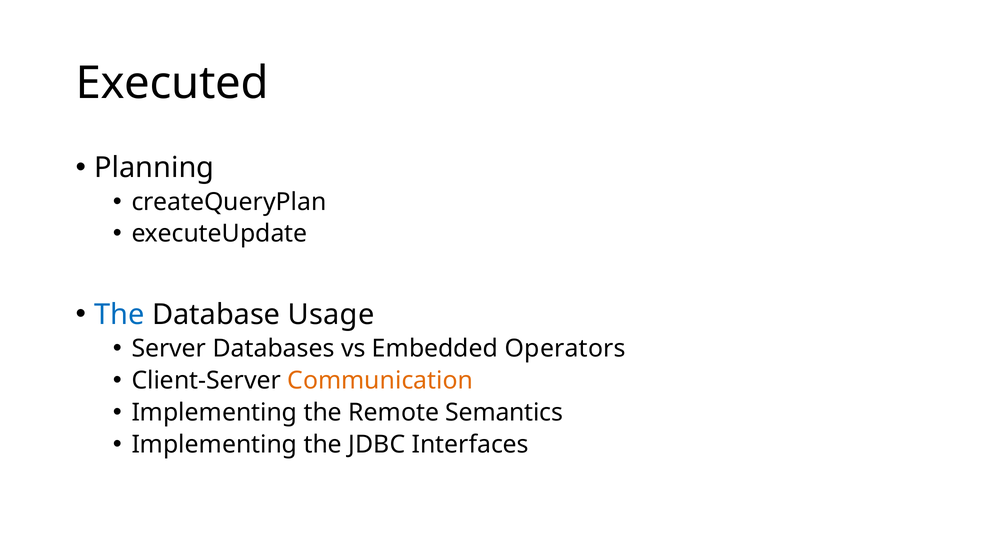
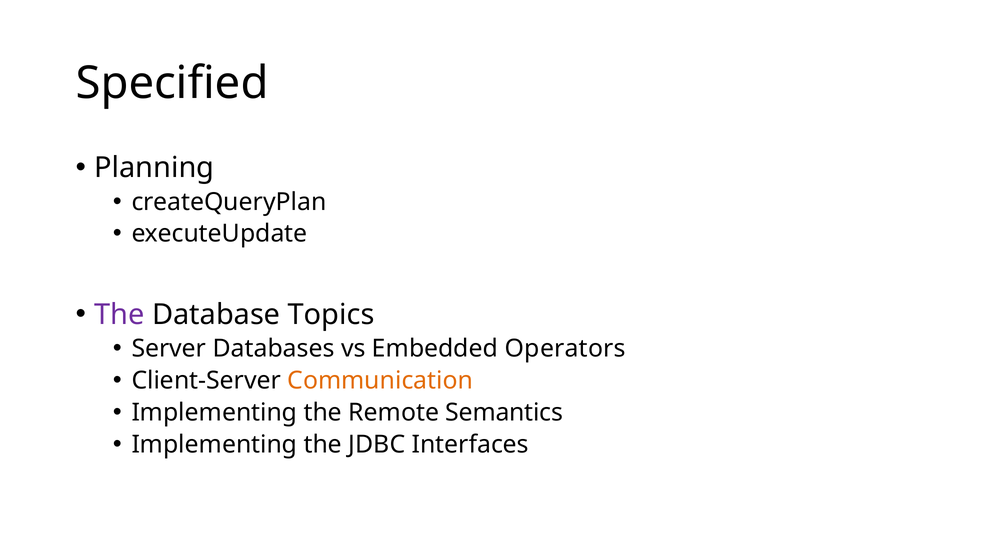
Executed: Executed -> Specified (172, 83)
The colour: blue -> purple (119, 315)
Usage: Usage -> Topics (331, 315)
